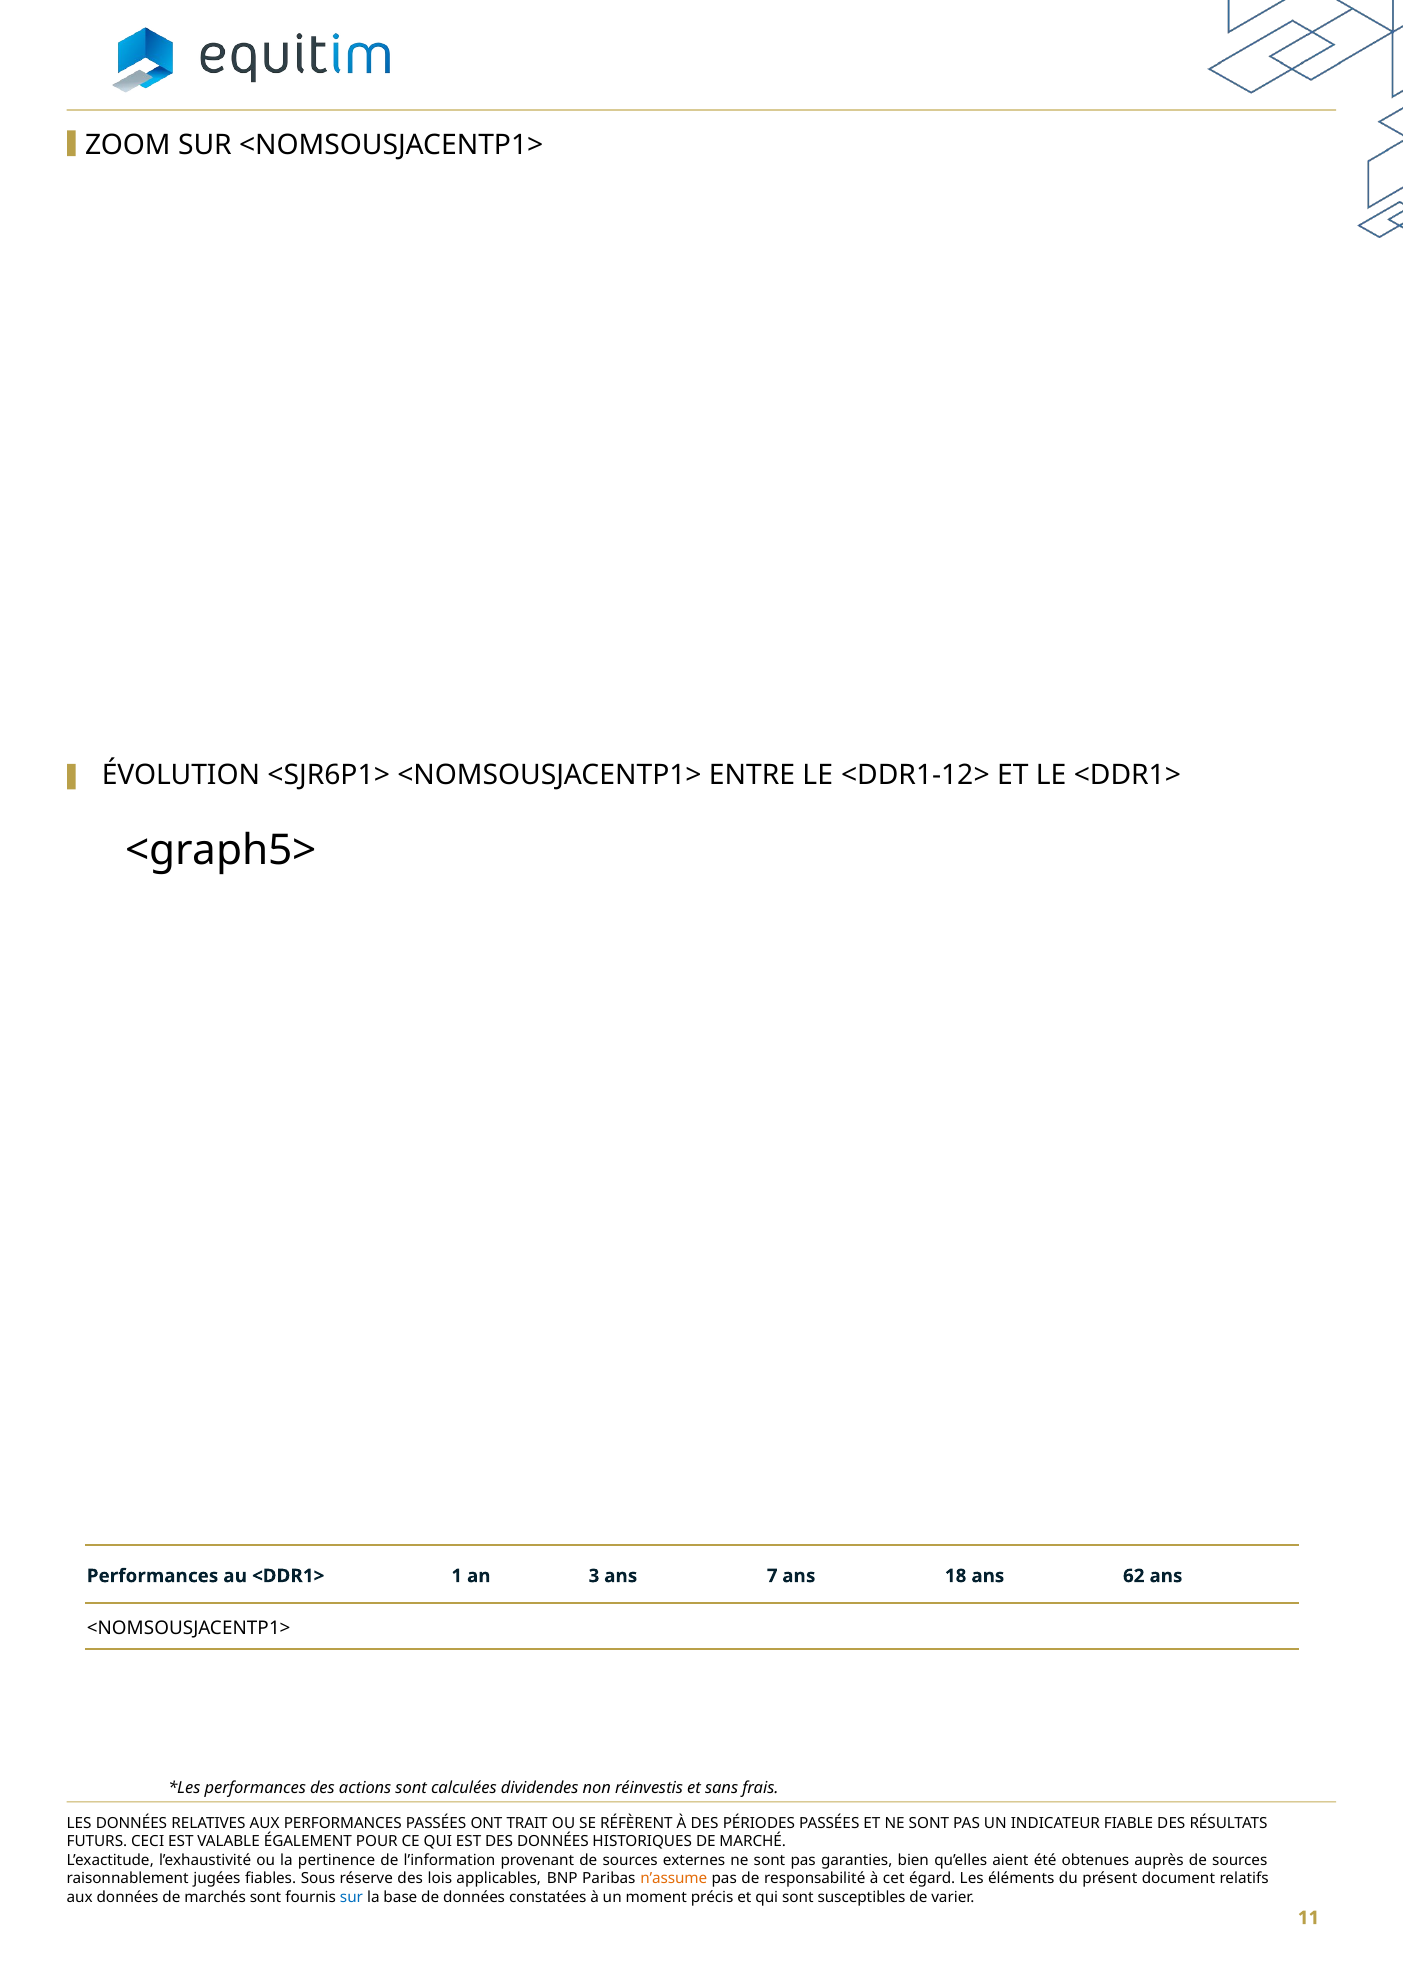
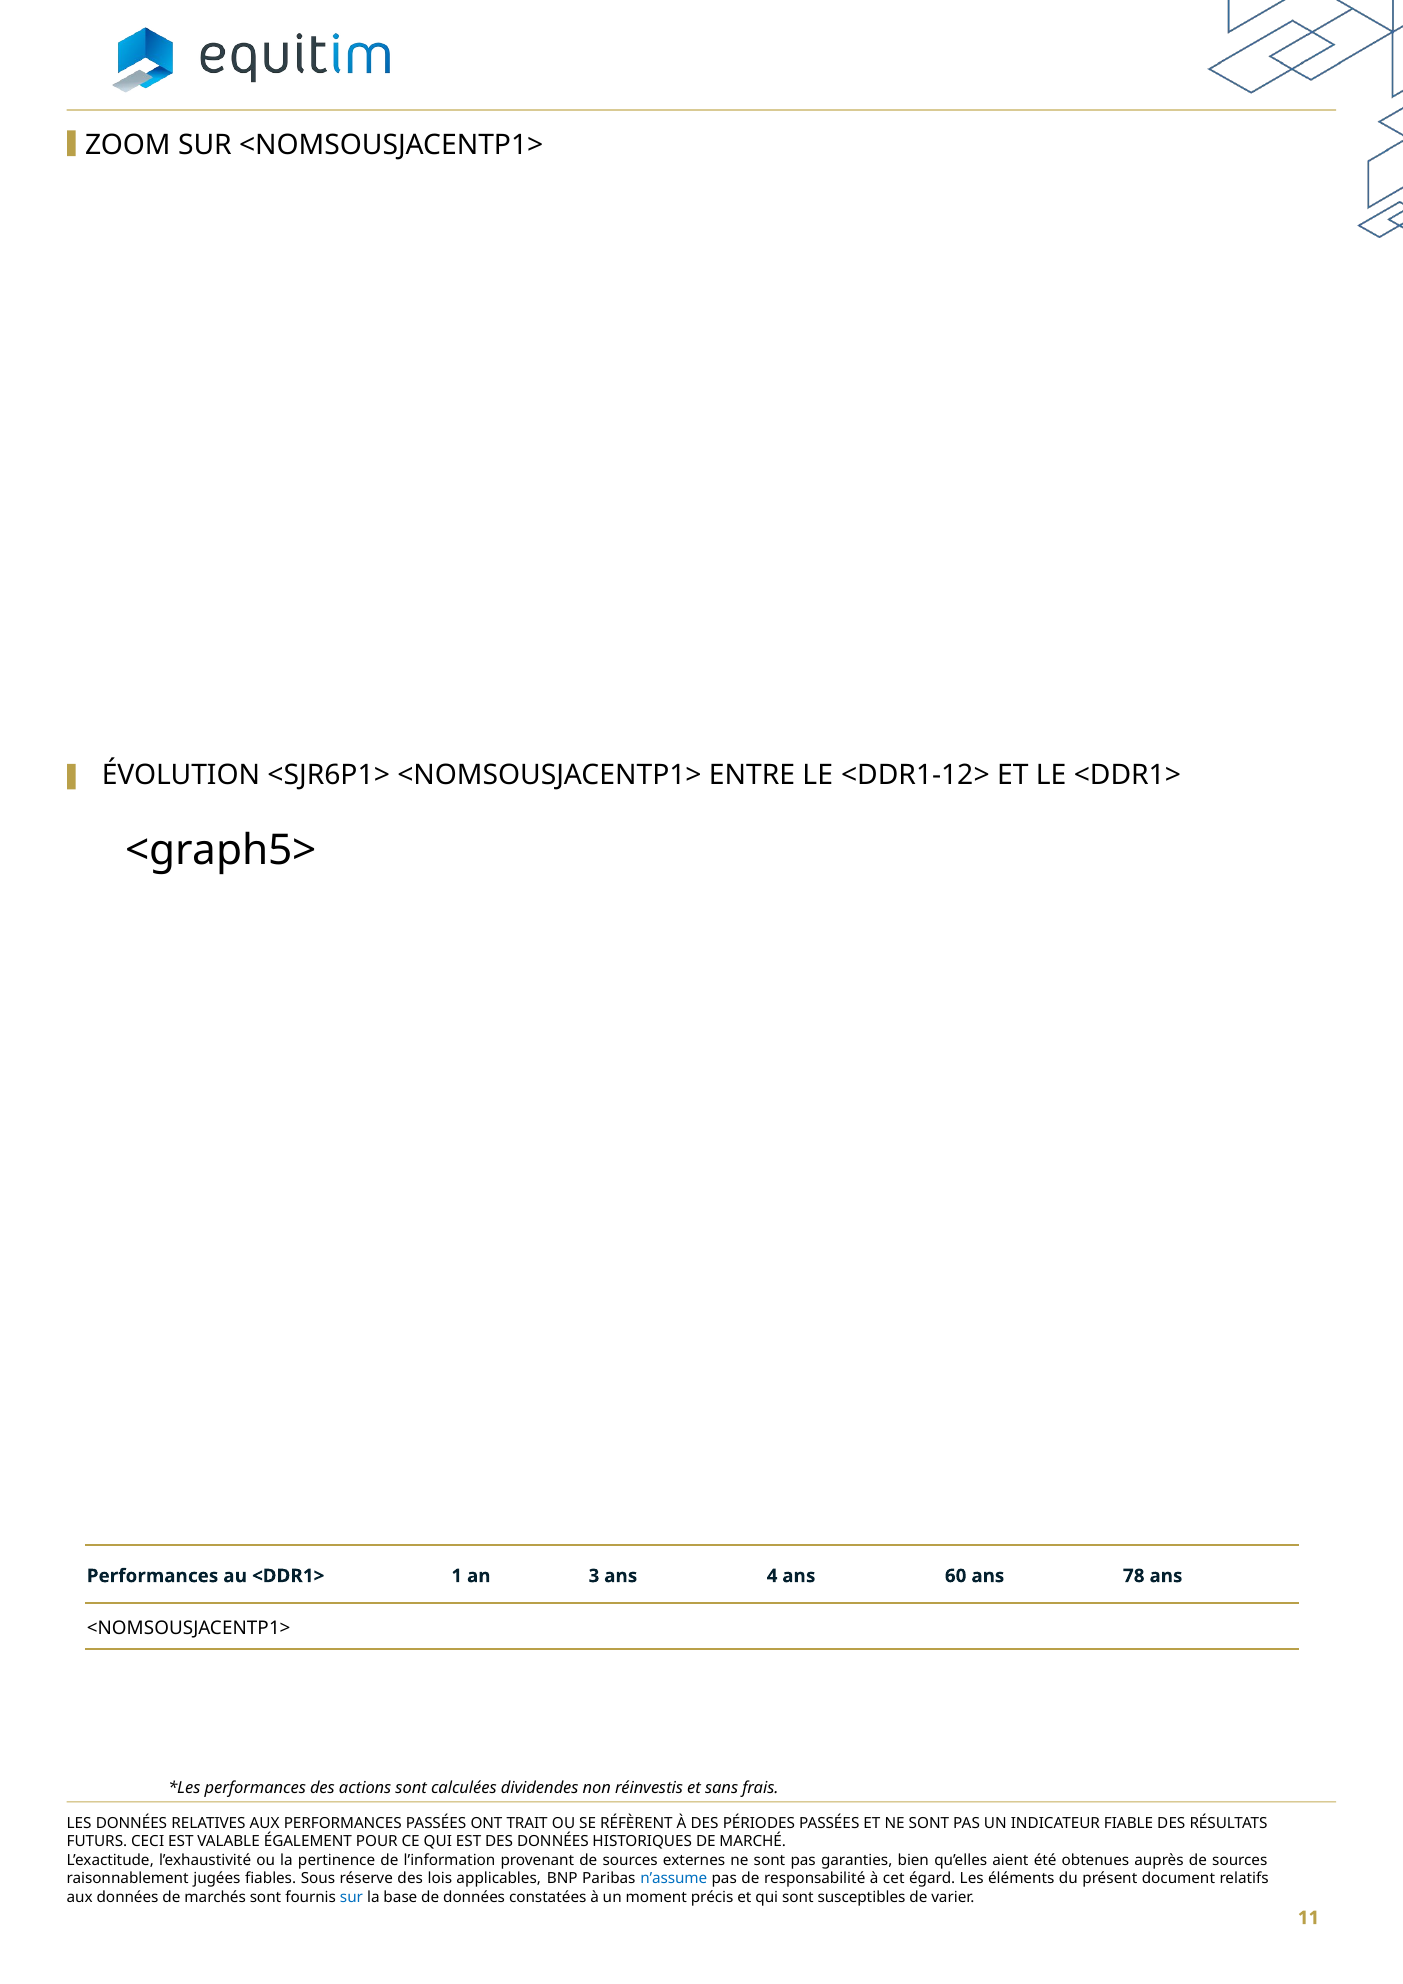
7: 7 -> 4 (772, 1576)
18: 18 -> 60 (956, 1576)
62: 62 -> 78 (1134, 1576)
n’assume colour: orange -> blue (674, 1879)
